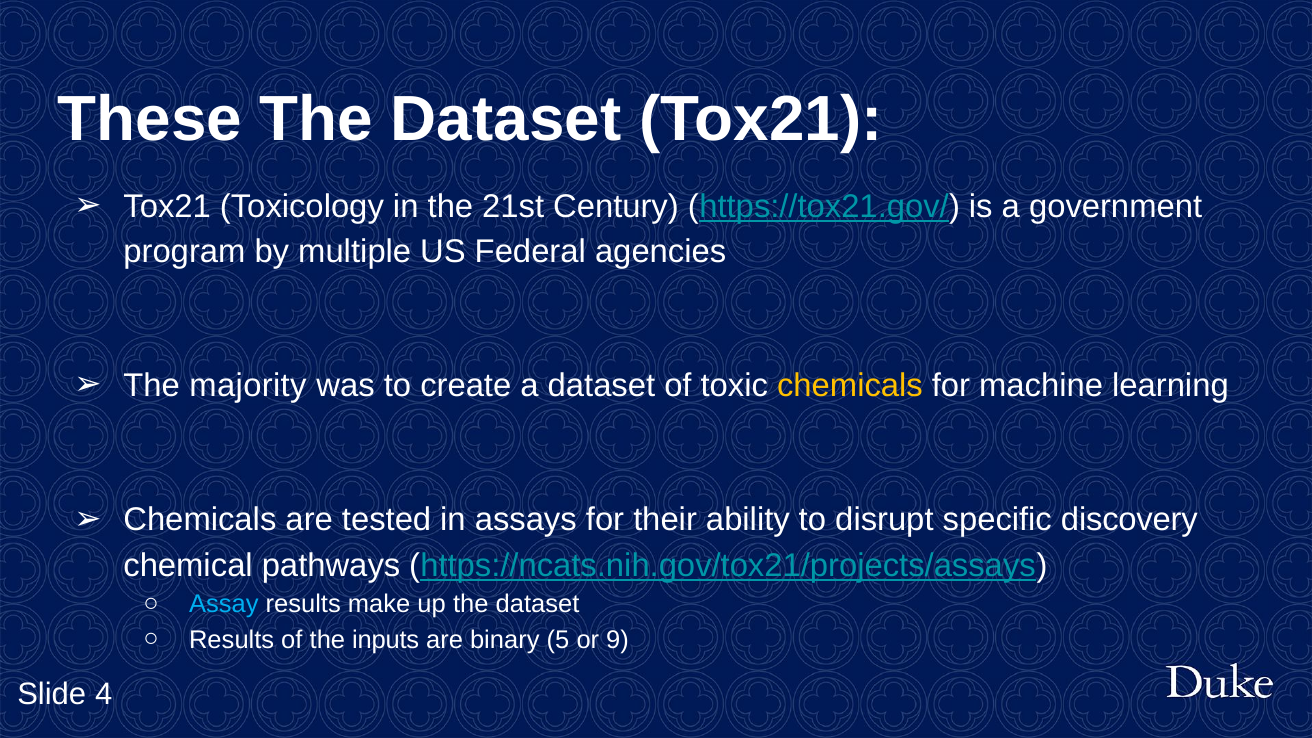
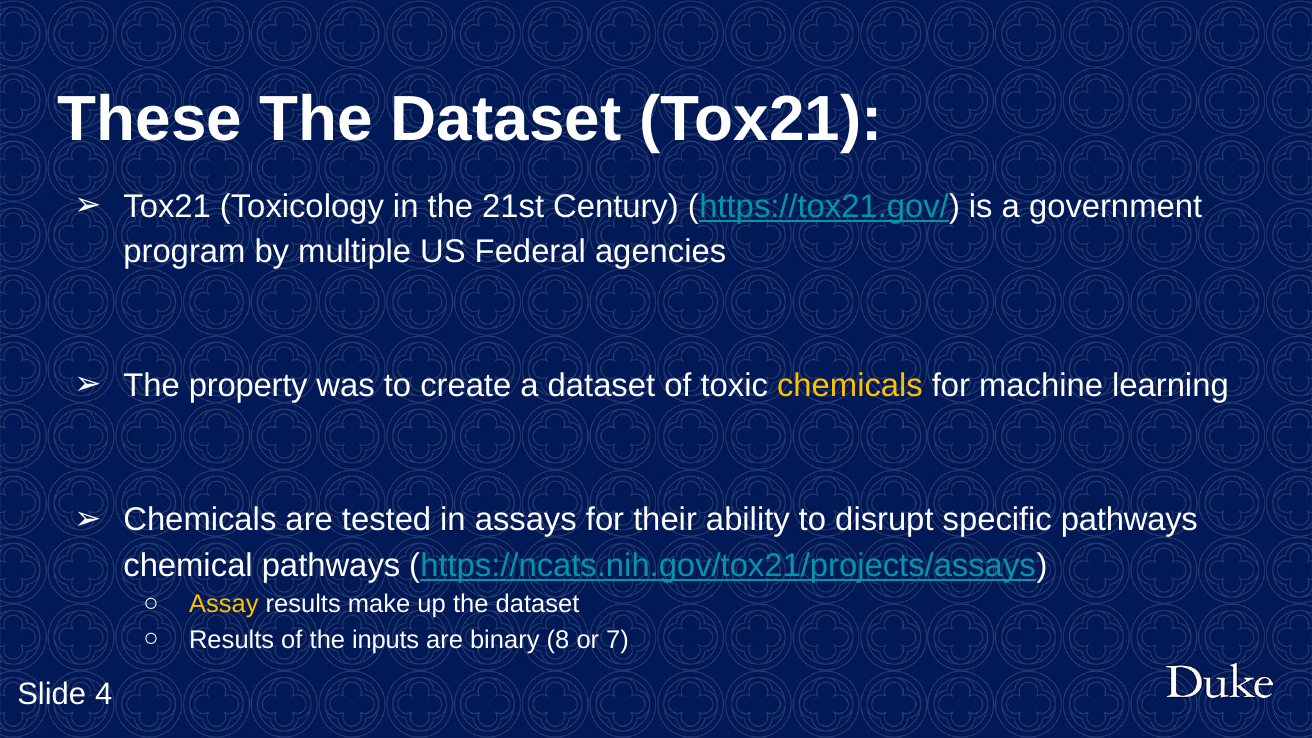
majority: majority -> property (248, 386)
specific discovery: discovery -> pathways (1129, 520)
Assay colour: light blue -> yellow (224, 604)
5: 5 -> 8 (558, 640)
9: 9 -> 7 (618, 640)
